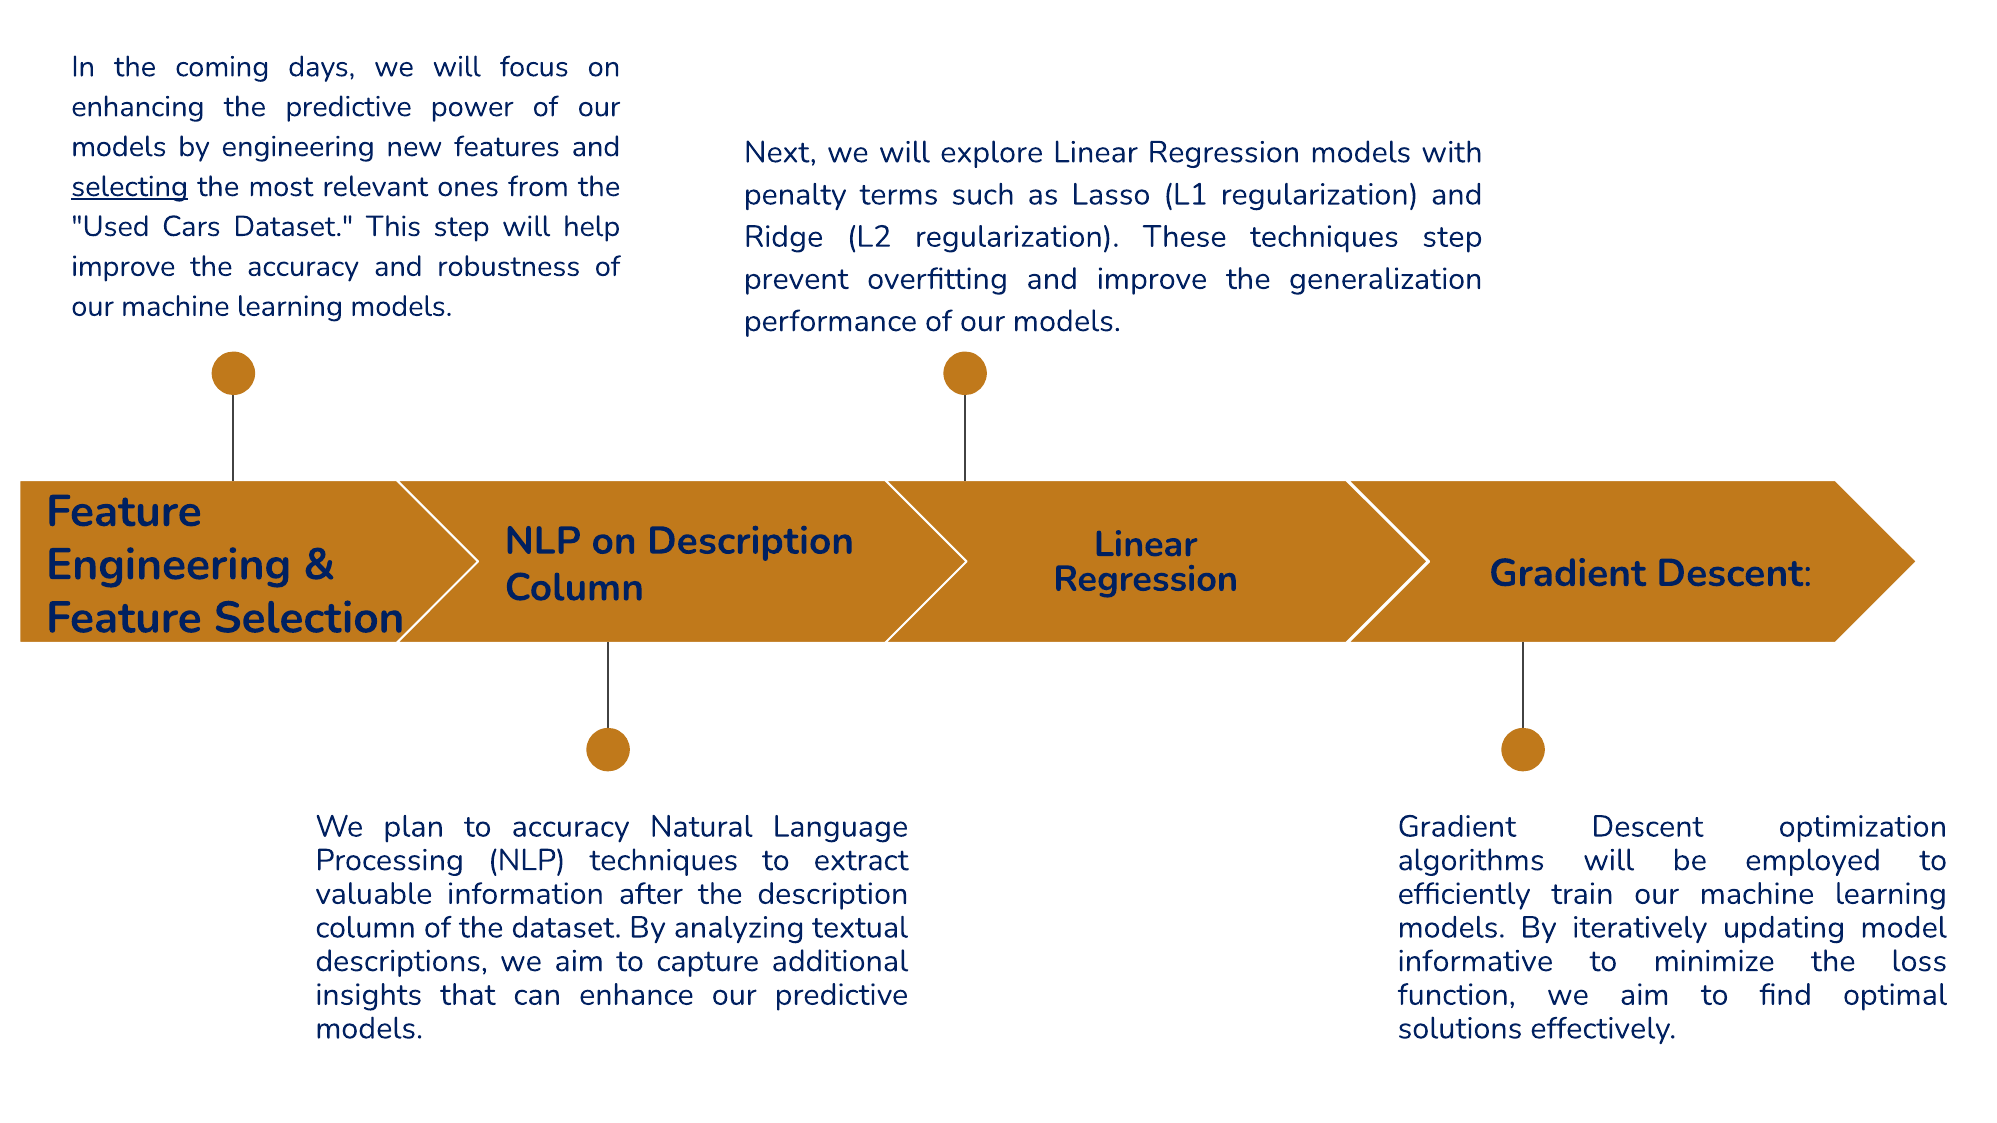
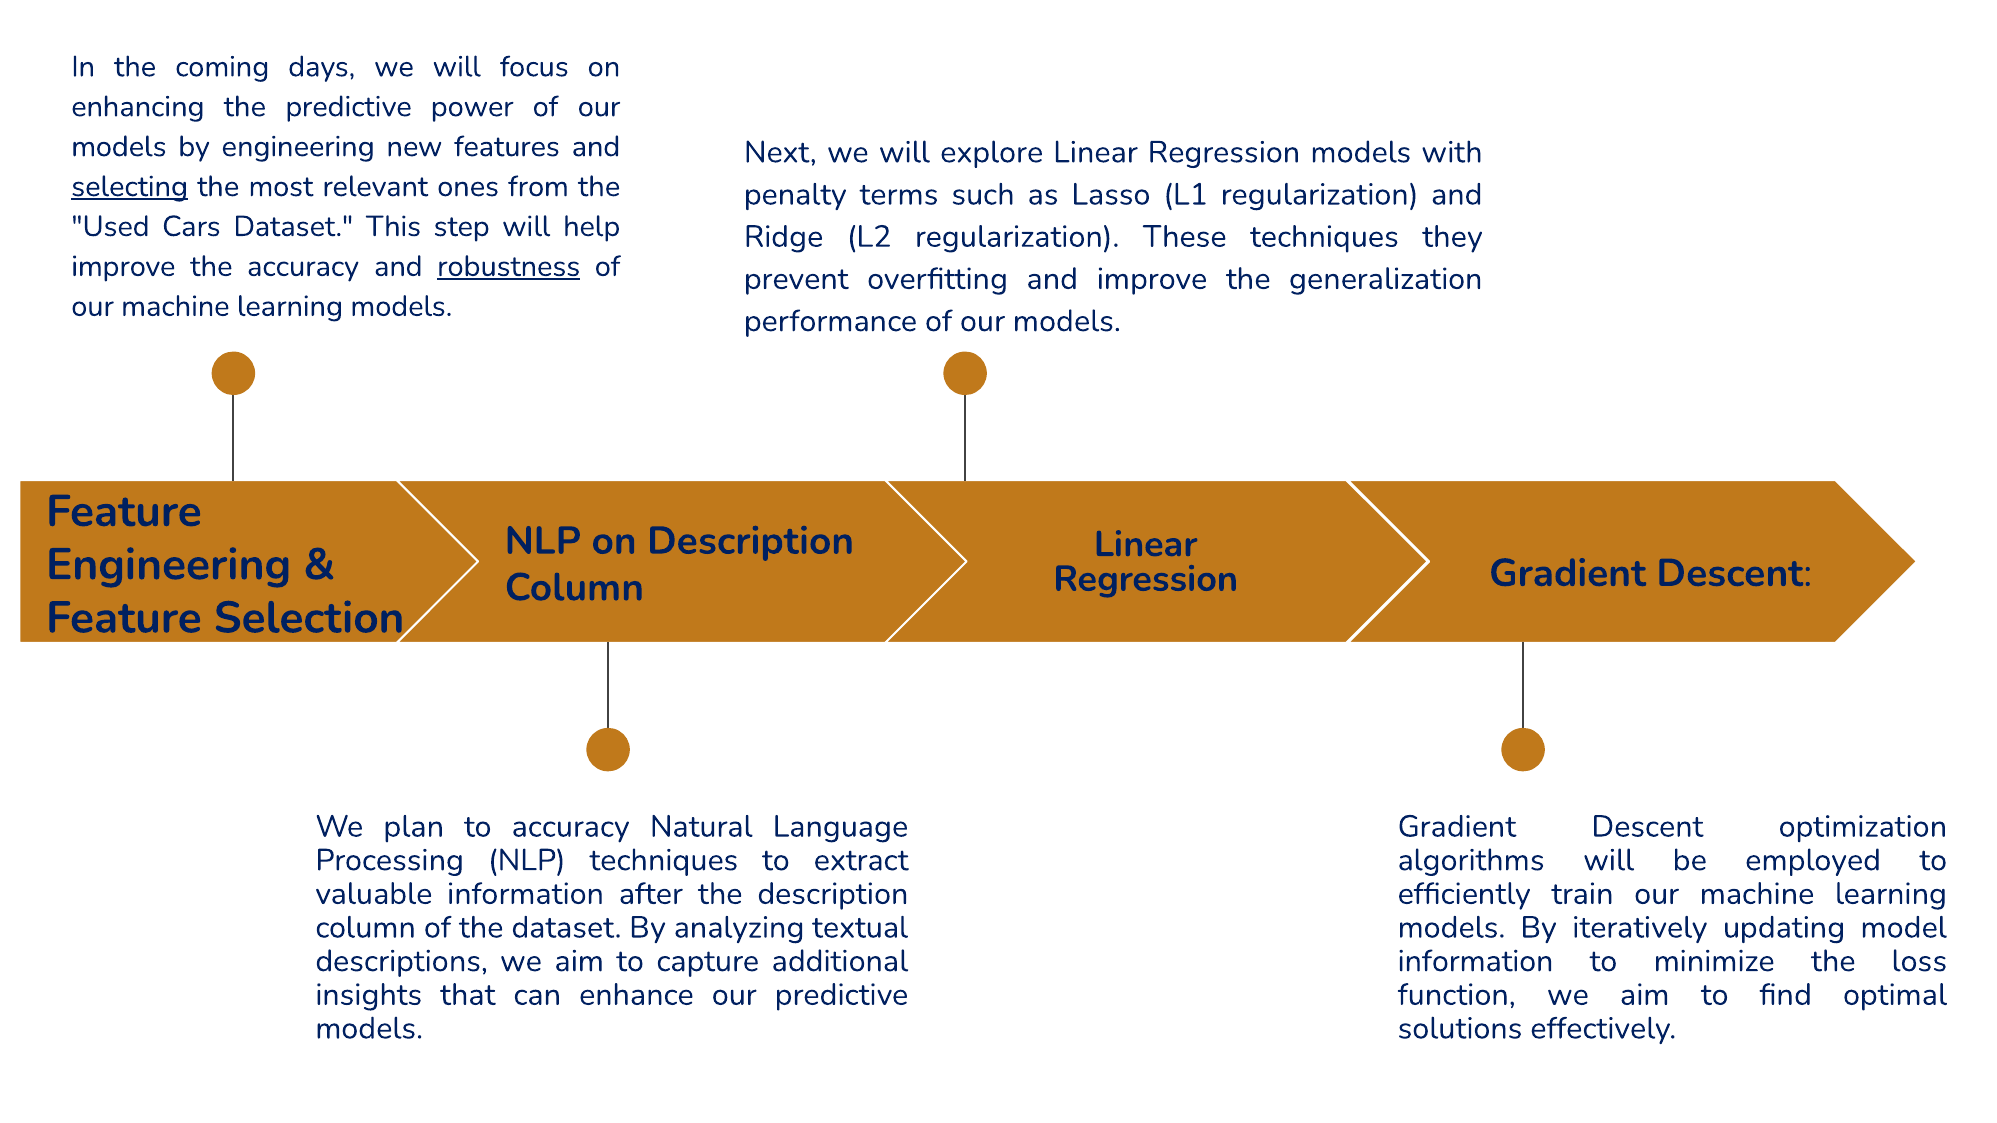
techniques step: step -> they (1453, 237)
robustness underline: none -> present (509, 266)
informative: informative -> information (1476, 961)
